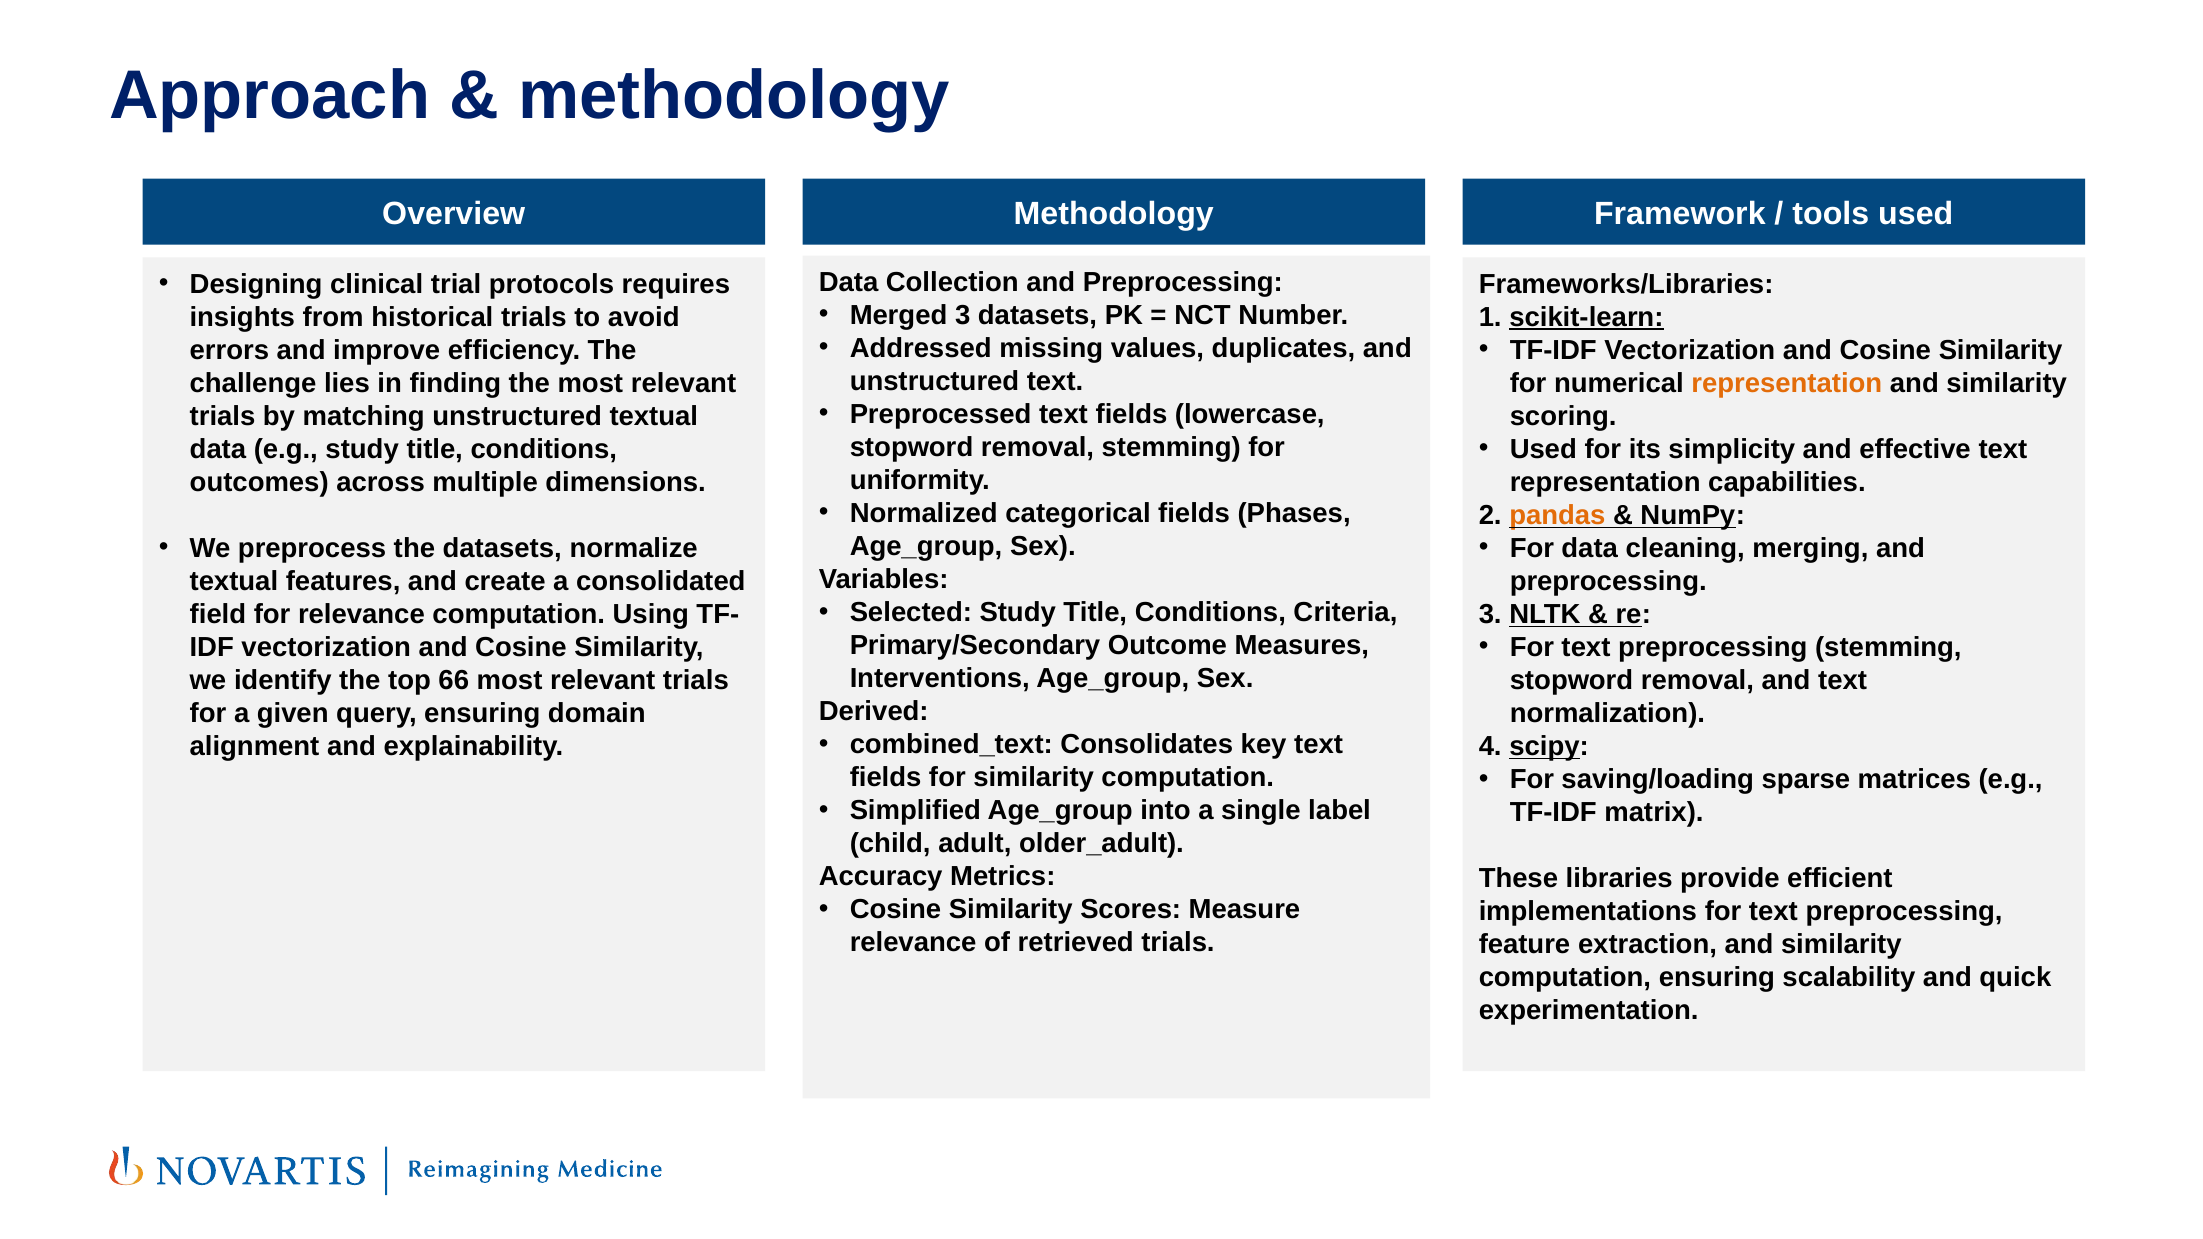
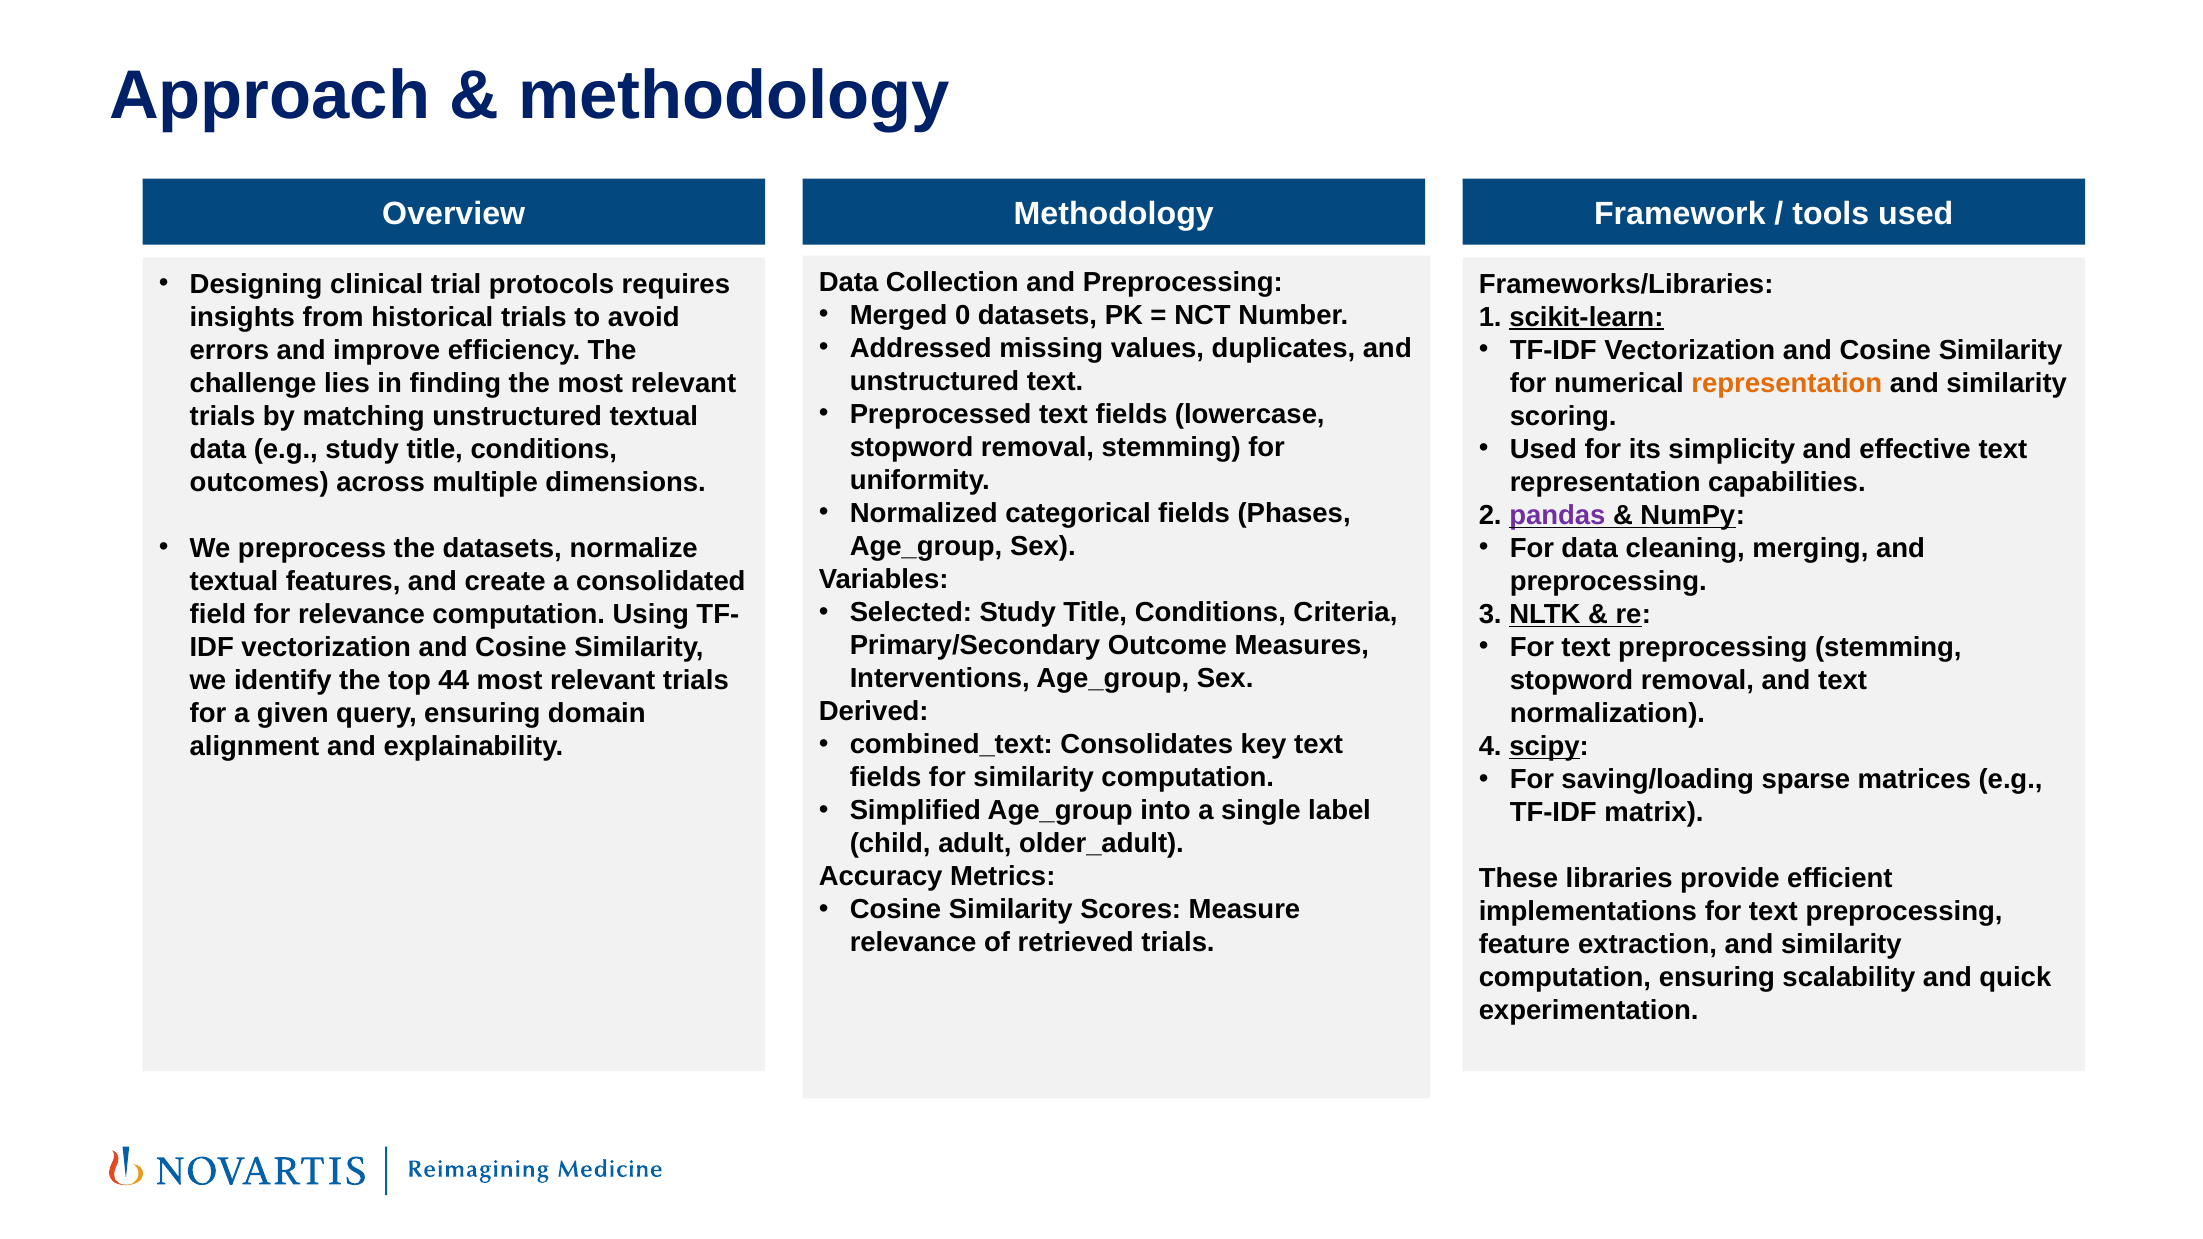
Merged 3: 3 -> 0 (963, 315)
pandas colour: orange -> purple (1557, 515)
66: 66 -> 44 (454, 680)
